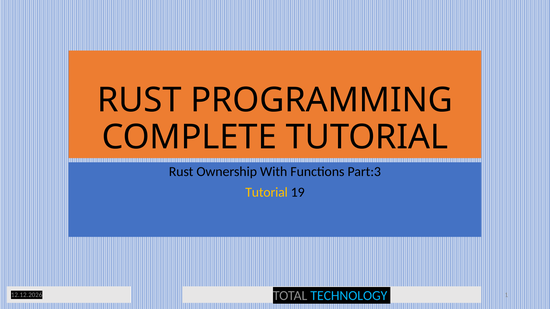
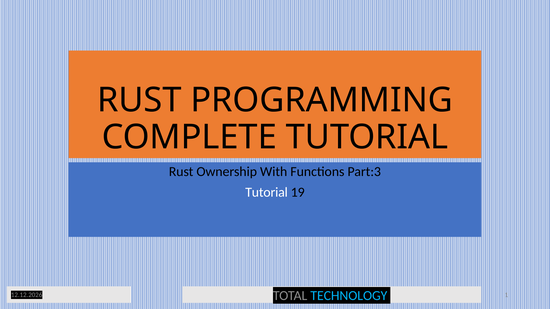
Tutorial colour: yellow -> white (267, 192)
